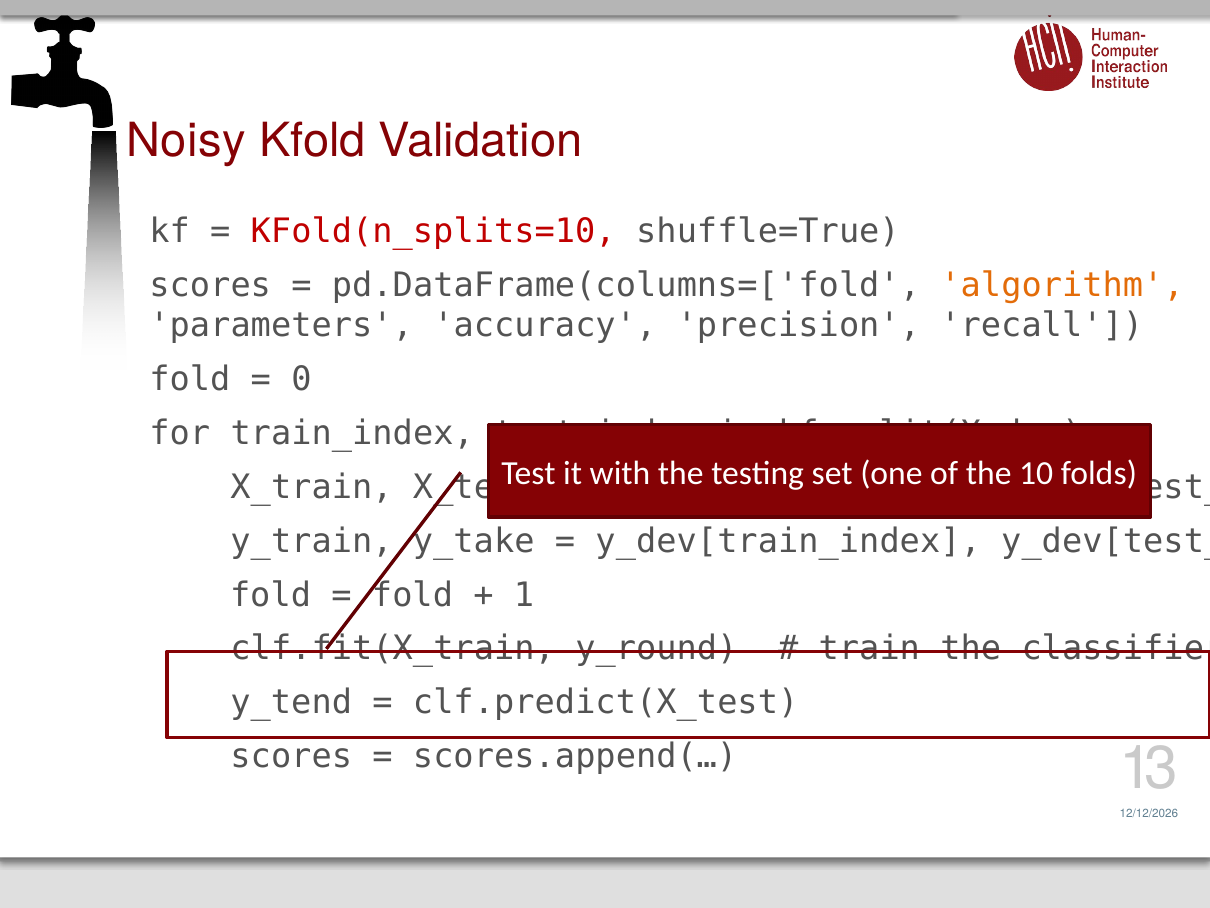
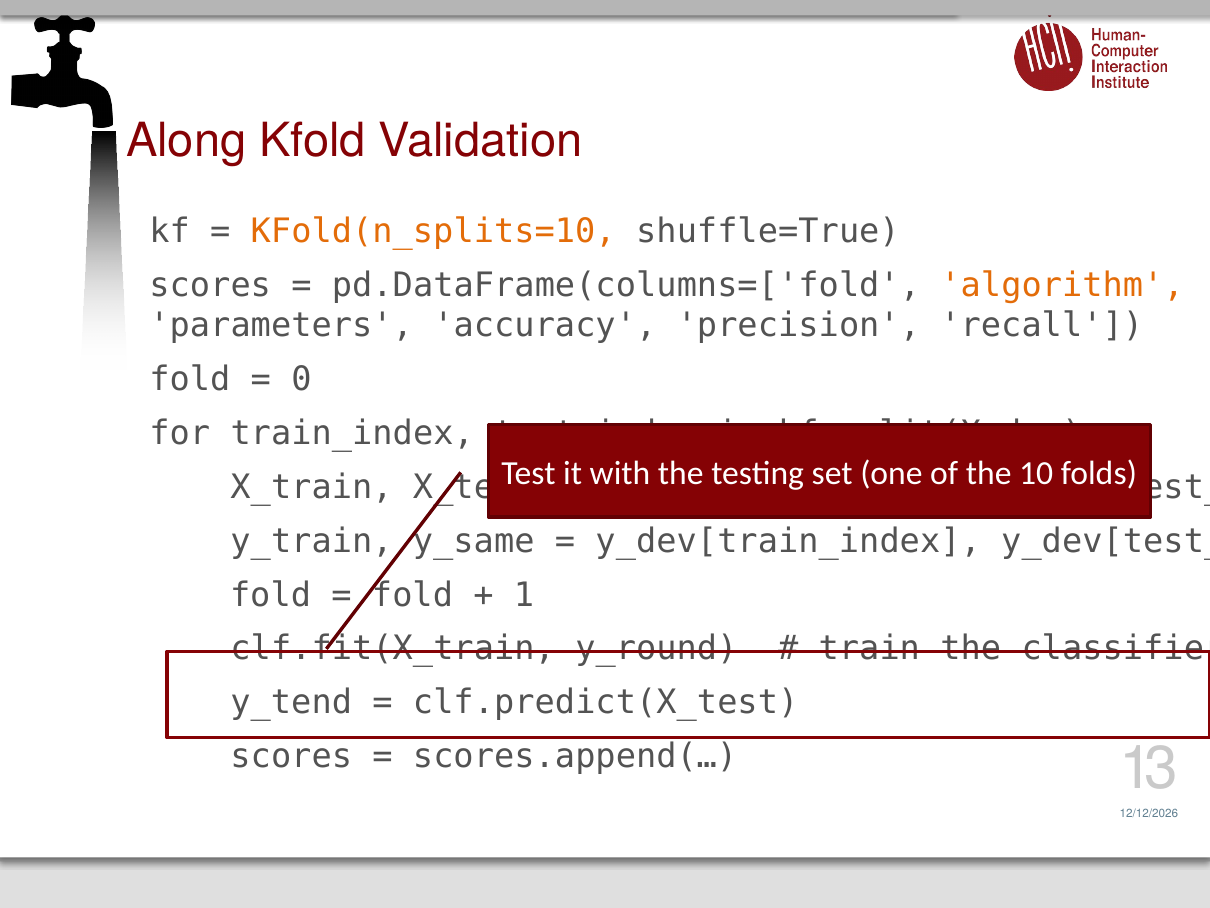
Noisy: Noisy -> Along (186, 141)
KFold(n_splits=10 colour: red -> orange (433, 232)
y_take: y_take -> y_same (474, 541)
